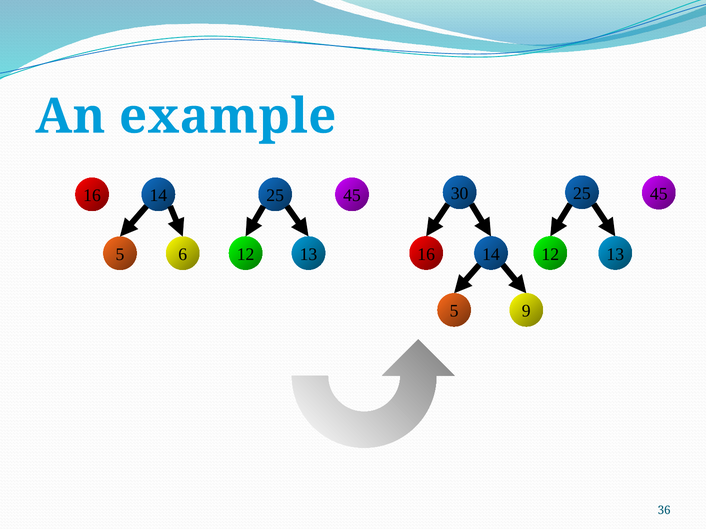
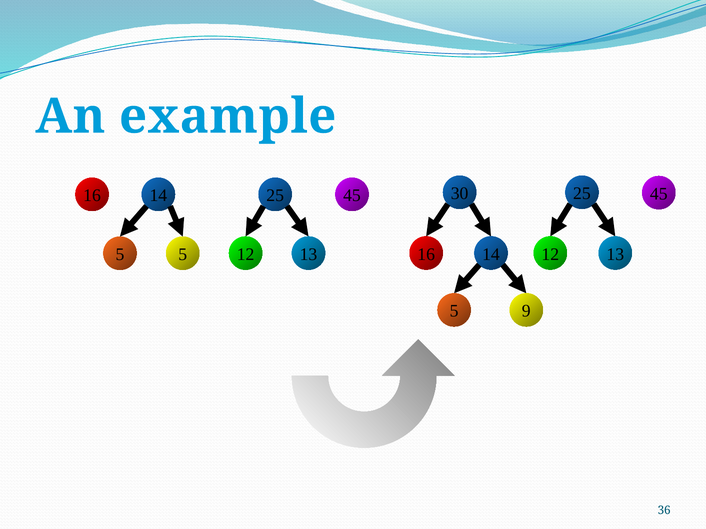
5 6: 6 -> 5 (183, 255)
